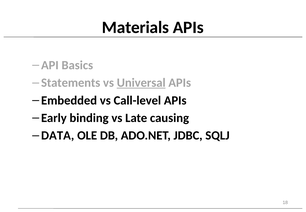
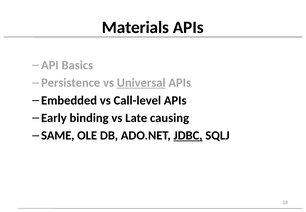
Statements: Statements -> Persistence (71, 83)
DATA: DATA -> SAME (58, 135)
JDBC underline: none -> present (188, 135)
